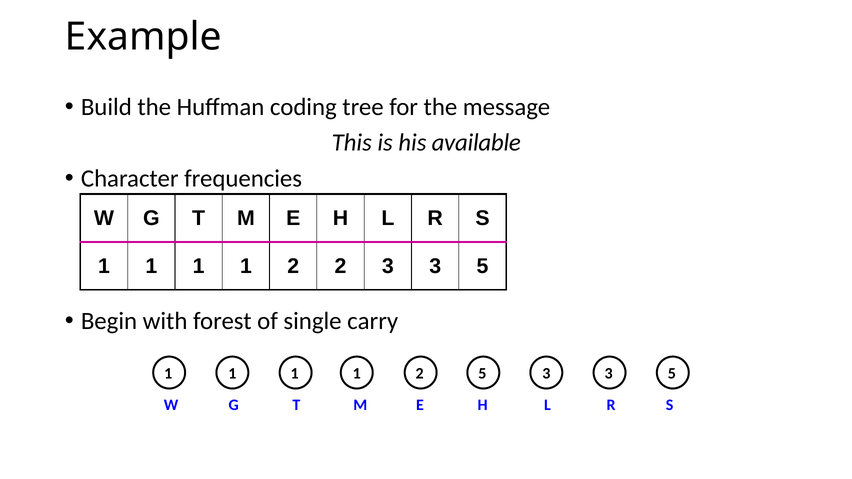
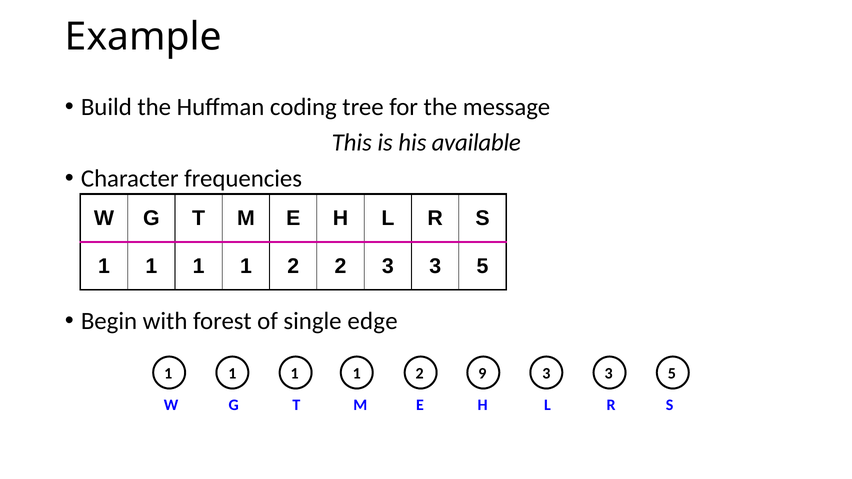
carry: carry -> edge (373, 321)
1 5: 5 -> 9 (482, 374)
